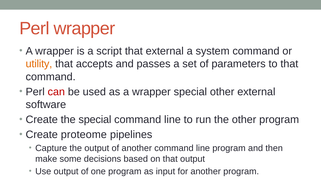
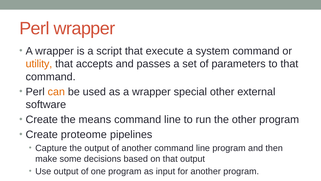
that external: external -> execute (165, 51)
can colour: red -> orange (56, 92)
the special: special -> means (95, 119)
